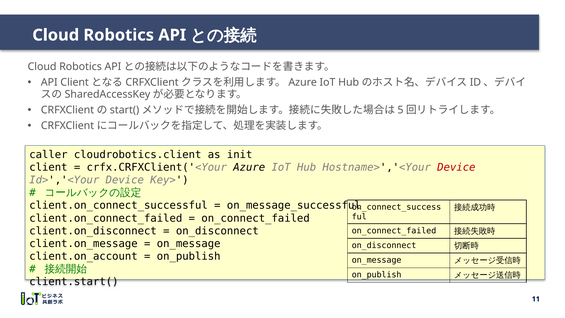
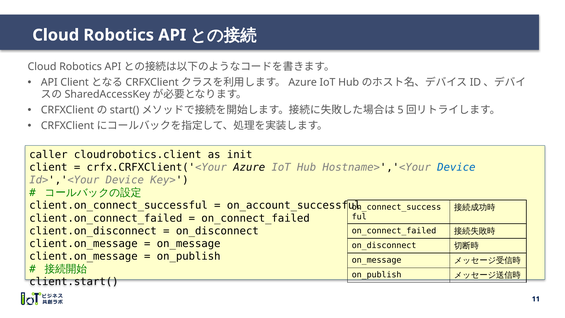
Device colour: red -> blue (456, 167)
on_message_successful: on_message_successful -> on_account_successful (294, 205)
client.on_account: client.on_account -> client.on_message (83, 256)
